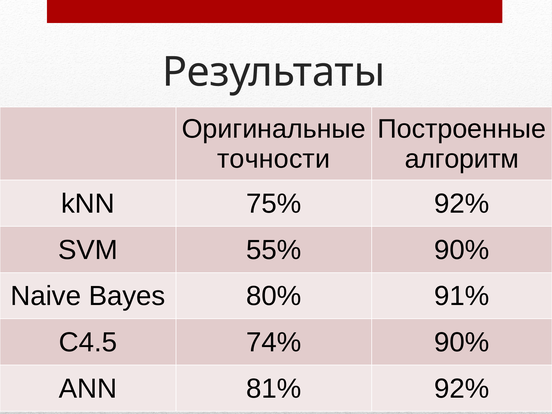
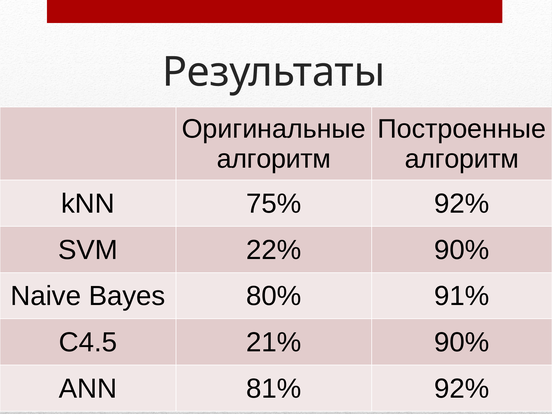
точности: точности -> алгоритм (274, 159)
55%: 55% -> 22% (274, 250)
74%: 74% -> 21% (274, 342)
